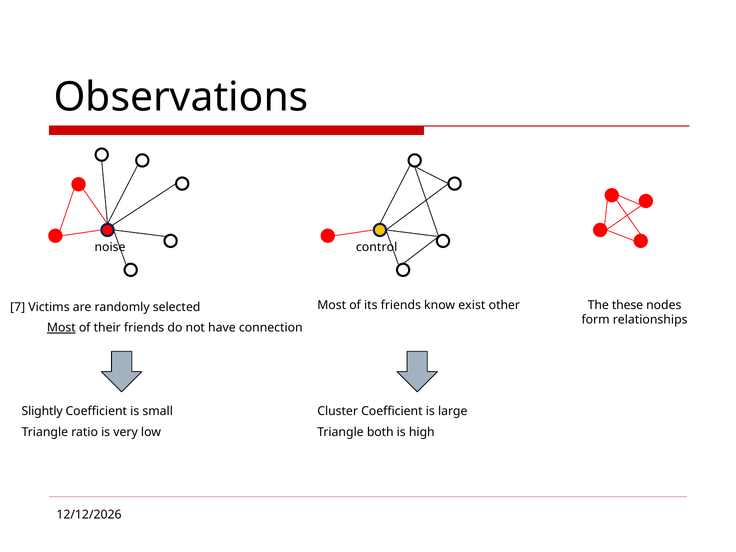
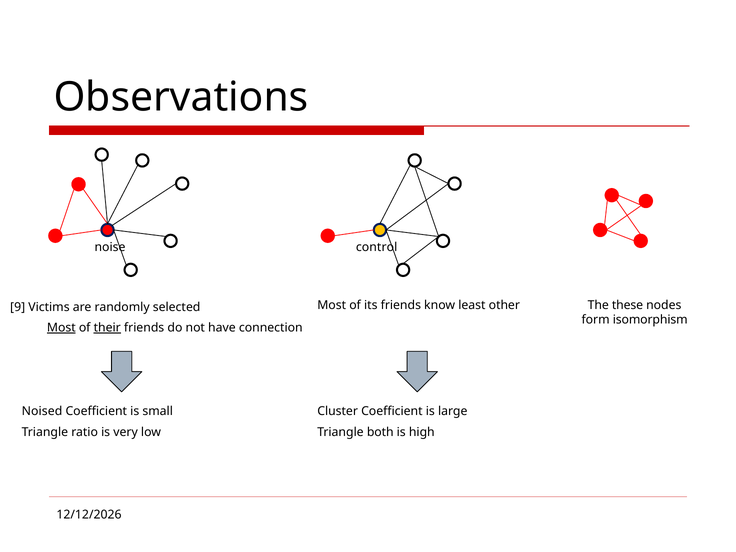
exist: exist -> least (472, 305)
7: 7 -> 9 (18, 307)
relationships: relationships -> isomorphism (650, 320)
their underline: none -> present (107, 328)
Slightly: Slightly -> Noised (42, 411)
